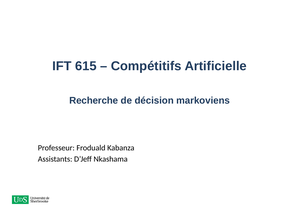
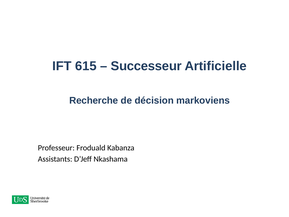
Compétitifs: Compétitifs -> Successeur (146, 66)
